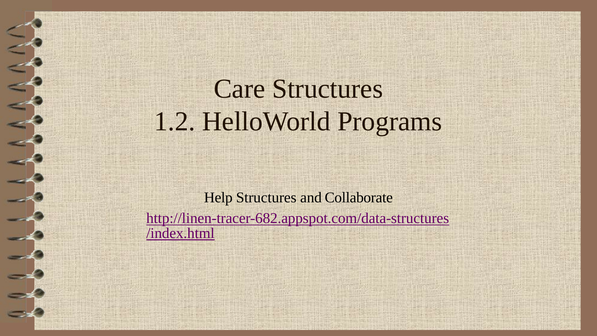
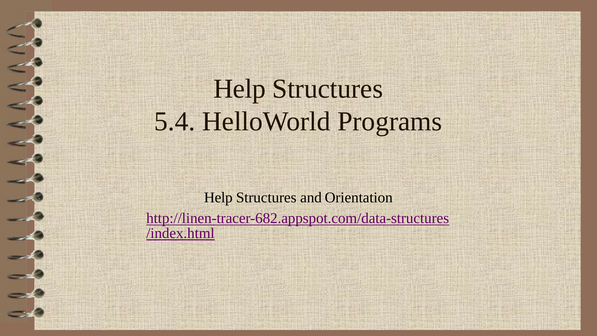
Care: Care -> Help (240, 89)
1.2: 1.2 -> 5.4 (175, 121)
Collaborate: Collaborate -> Orientation (359, 197)
